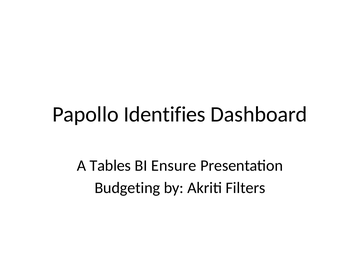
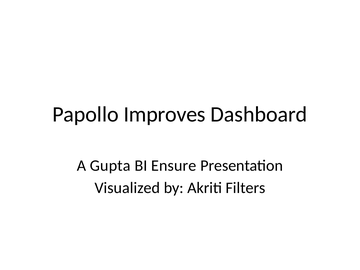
Identifies: Identifies -> Improves (165, 114)
Tables: Tables -> Gupta (110, 166)
Budgeting: Budgeting -> Visualized (127, 188)
